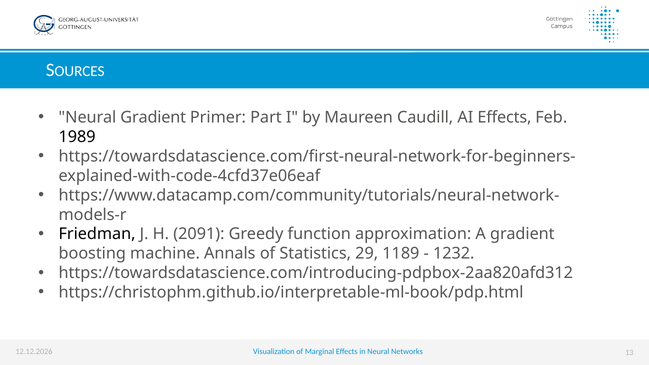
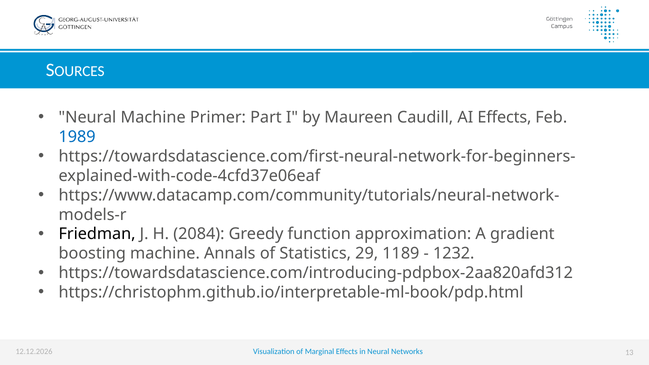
Neural Gradient: Gradient -> Machine (153, 117)
1989 colour: black -> blue (77, 137)
2091: 2091 -> 2084 (199, 234)
